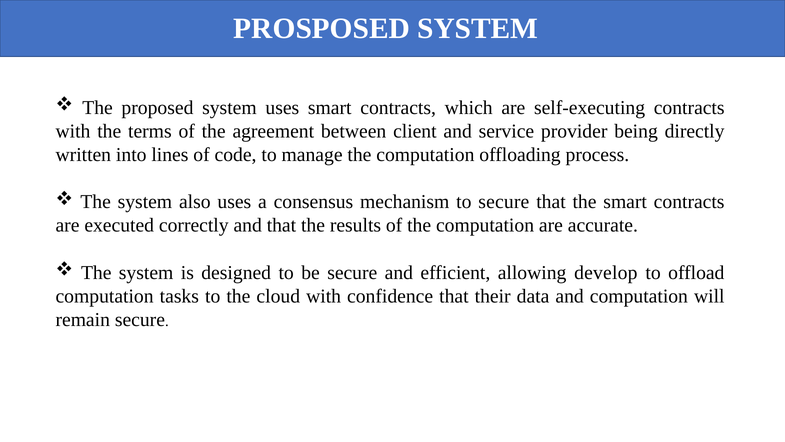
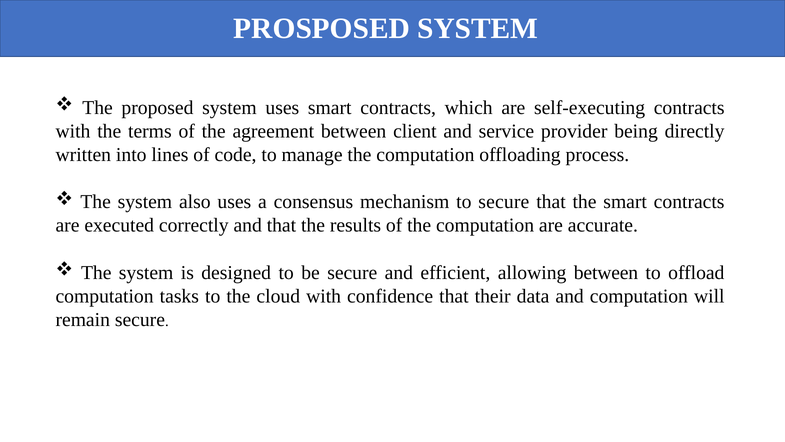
allowing develop: develop -> between (606, 272)
